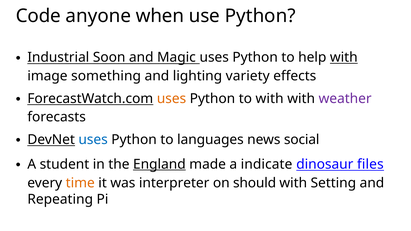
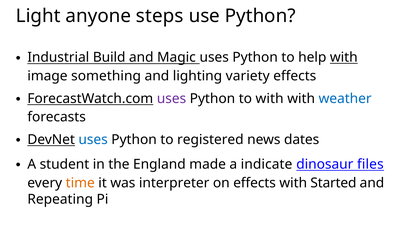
Code: Code -> Light (38, 16)
when: when -> steps (160, 16)
Soon: Soon -> Build (109, 57)
uses colour: orange -> purple (172, 99)
weather colour: purple -> blue (345, 99)
languages: languages -> registered (210, 140)
social: social -> dates (302, 140)
England underline: present -> none (159, 164)
on should: should -> effects (255, 183)
Setting: Setting -> Started (333, 183)
